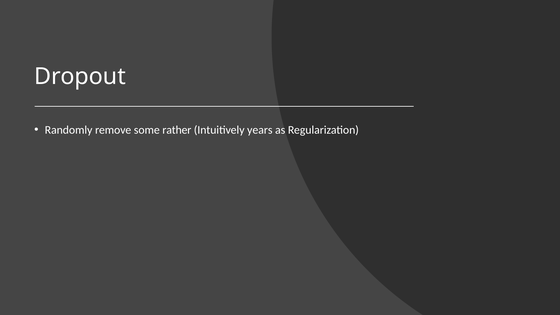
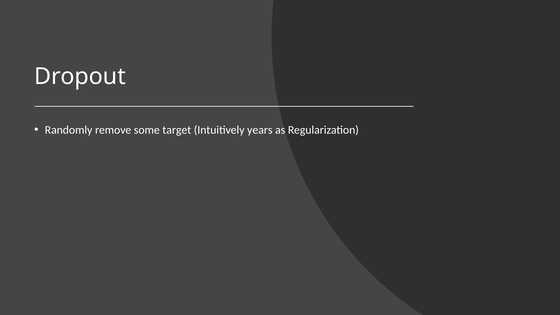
rather: rather -> target (177, 130)
